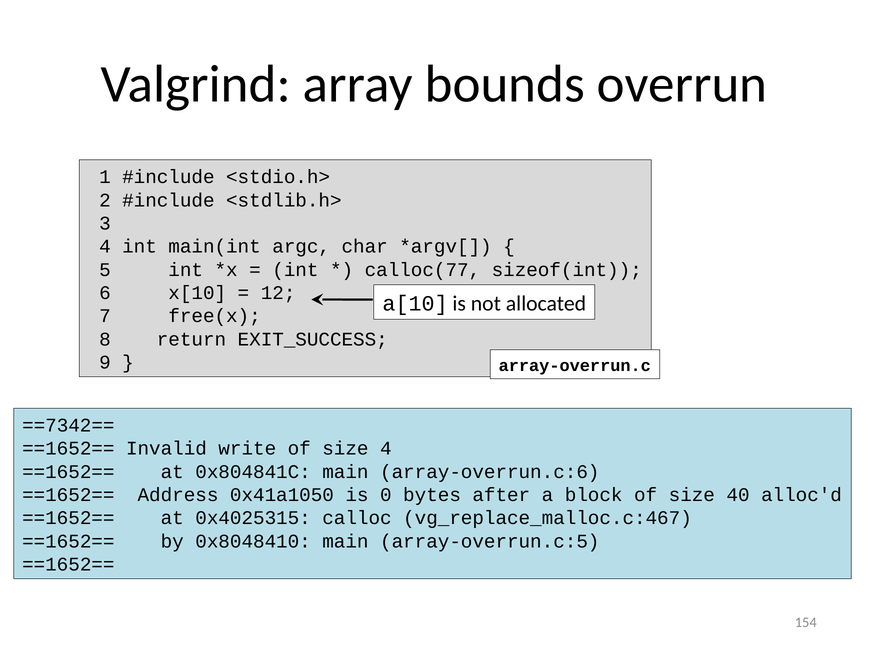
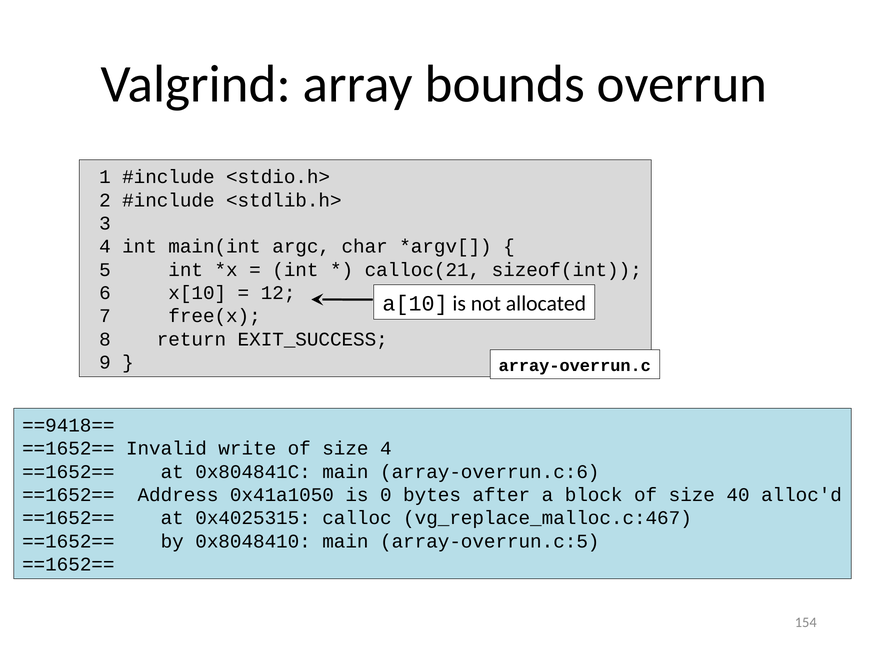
calloc(77: calloc(77 -> calloc(21 (422, 270)
==7342==: ==7342== -> ==9418== (68, 425)
